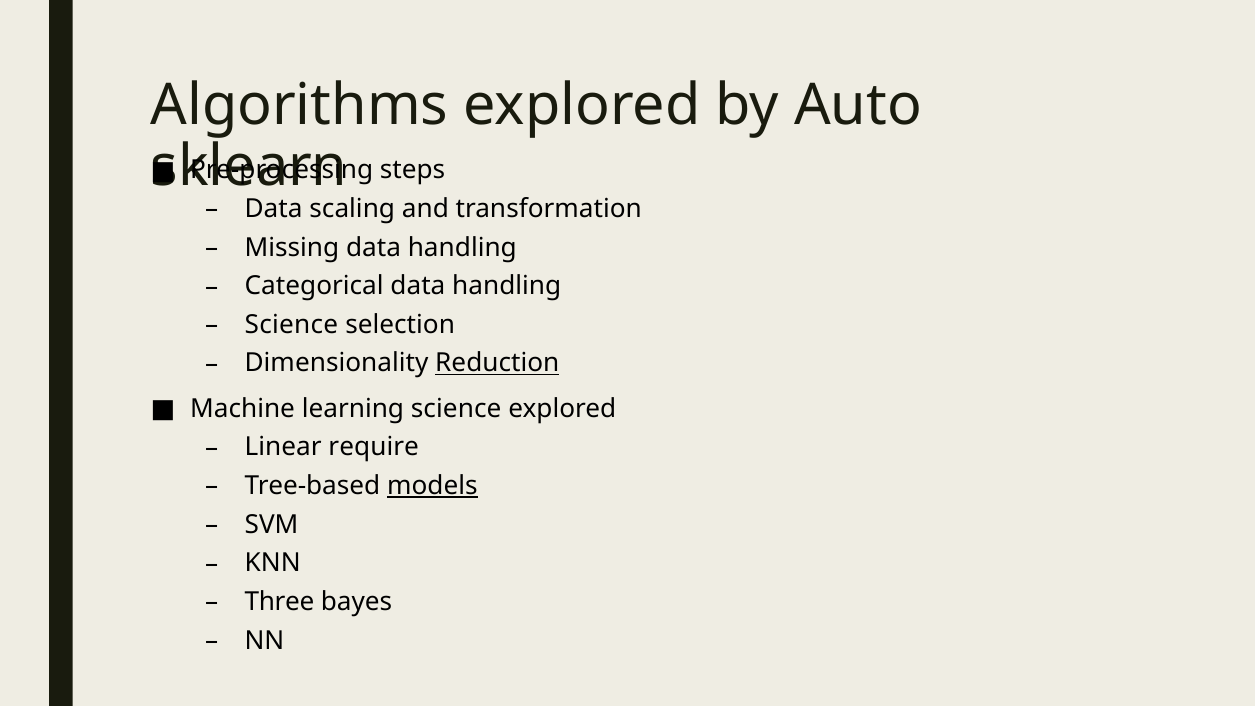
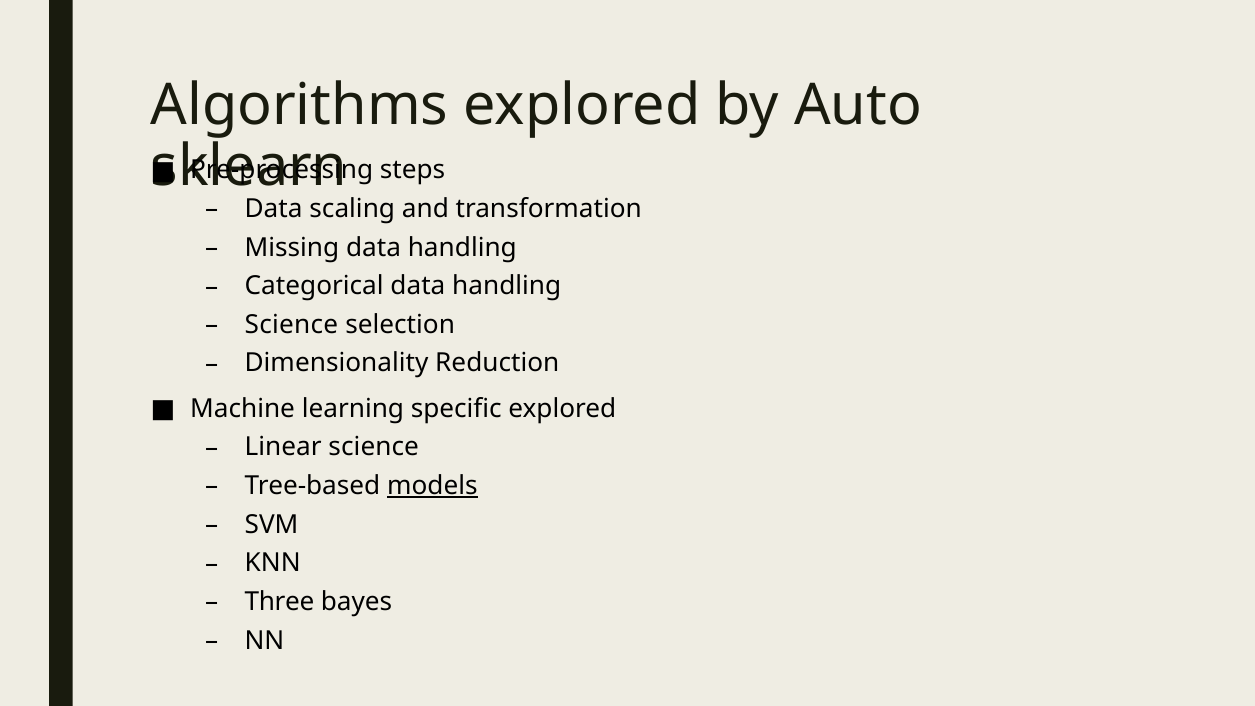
Reduction underline: present -> none (497, 363)
learning science: science -> specific (456, 409)
Linear require: require -> science (374, 447)
